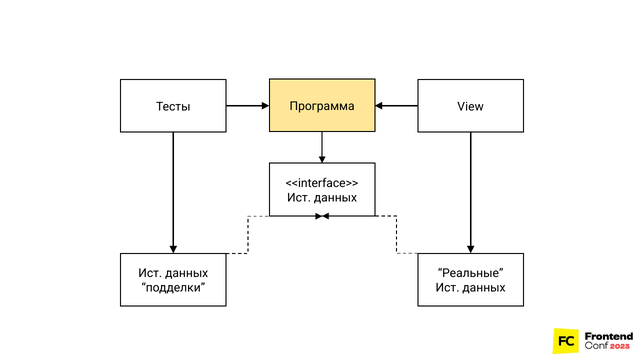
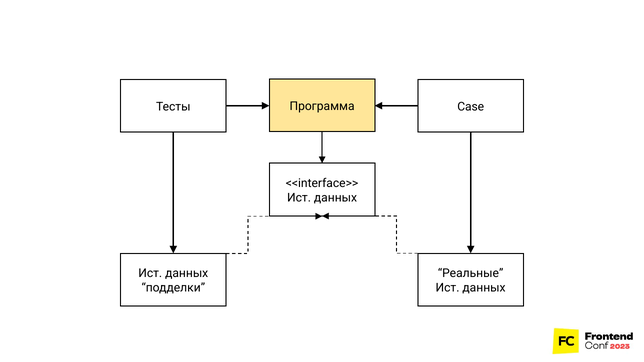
View: View -> Case (471, 107)
